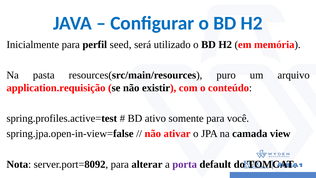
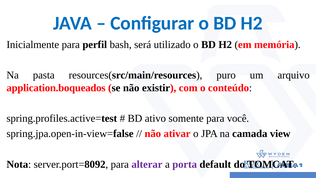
seed: seed -> bash (121, 44)
application.requisição: application.requisição -> application.boqueados (56, 88)
alterar colour: black -> purple (147, 164)
